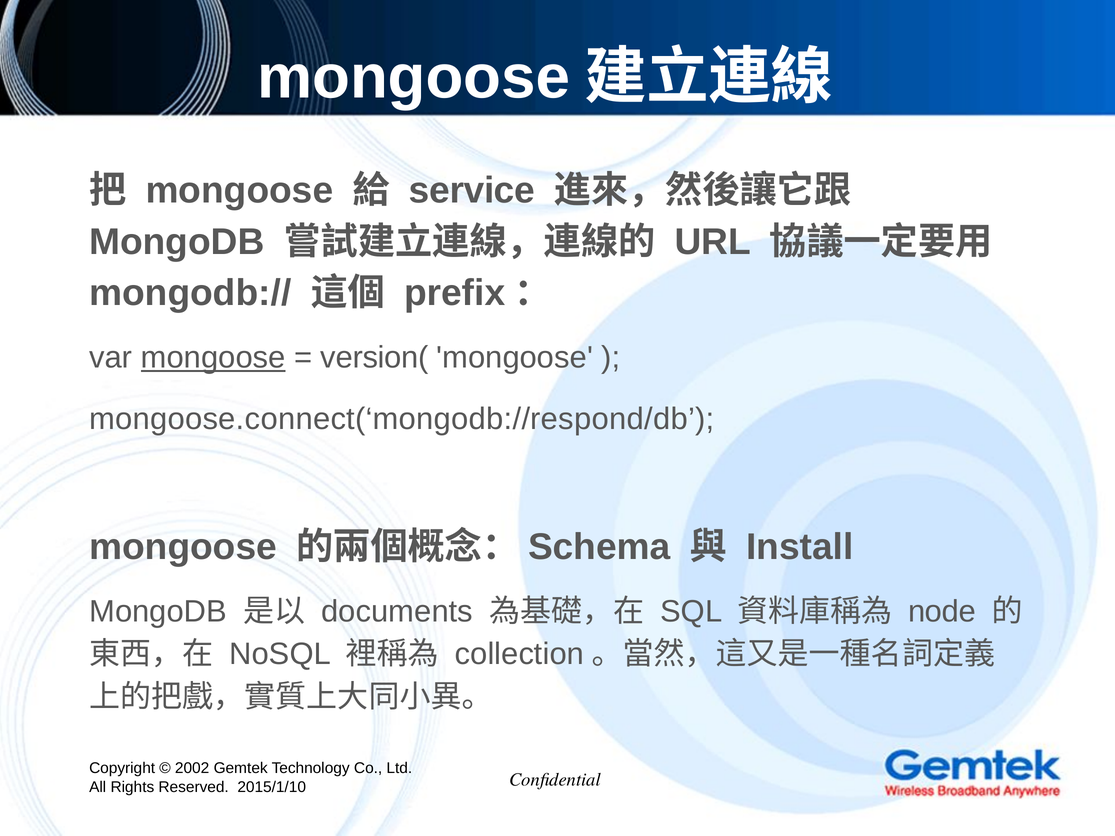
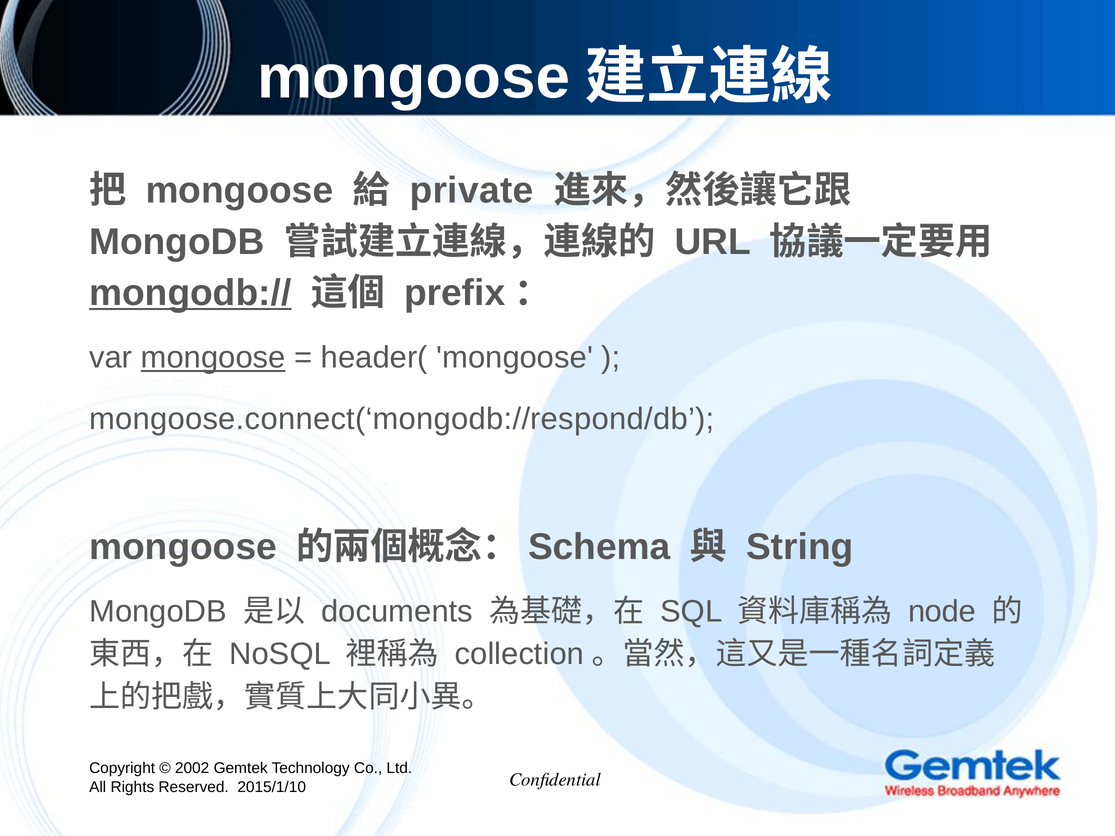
service: service -> private (472, 191)
mongodb:// underline: none -> present (190, 293)
version(: version( -> header( (374, 358)
Install: Install -> String (800, 547)
